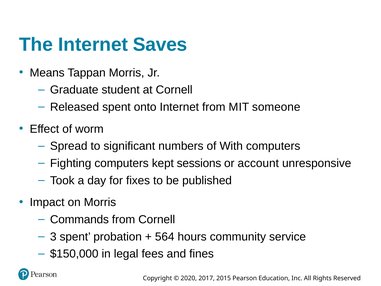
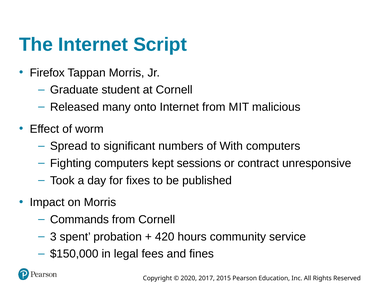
Saves: Saves -> Script (160, 45)
Means: Means -> Firefox (47, 73)
Released spent: spent -> many (116, 107)
someone: someone -> malicious (276, 107)
account: account -> contract (258, 163)
564: 564 -> 420 (165, 236)
